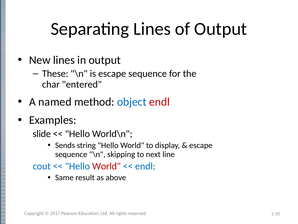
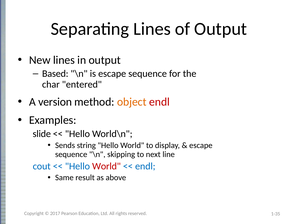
These: These -> Based (55, 73)
named: named -> version (55, 102)
object colour: blue -> orange (132, 102)
